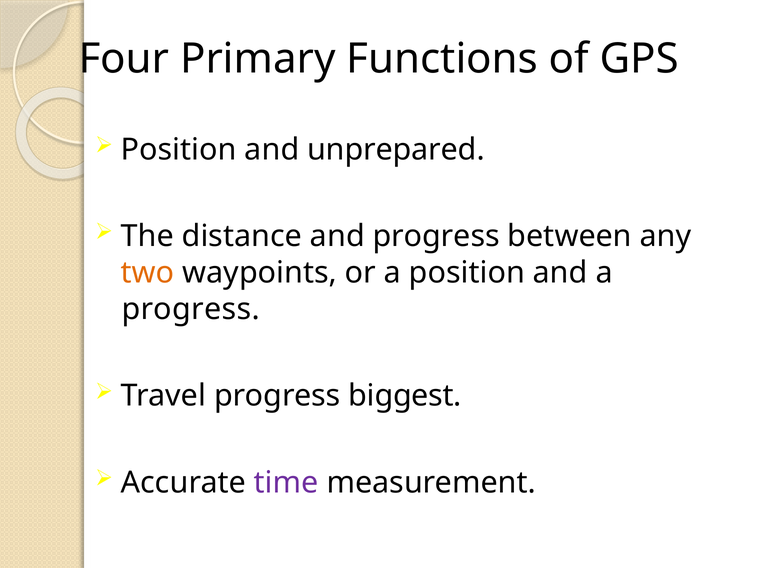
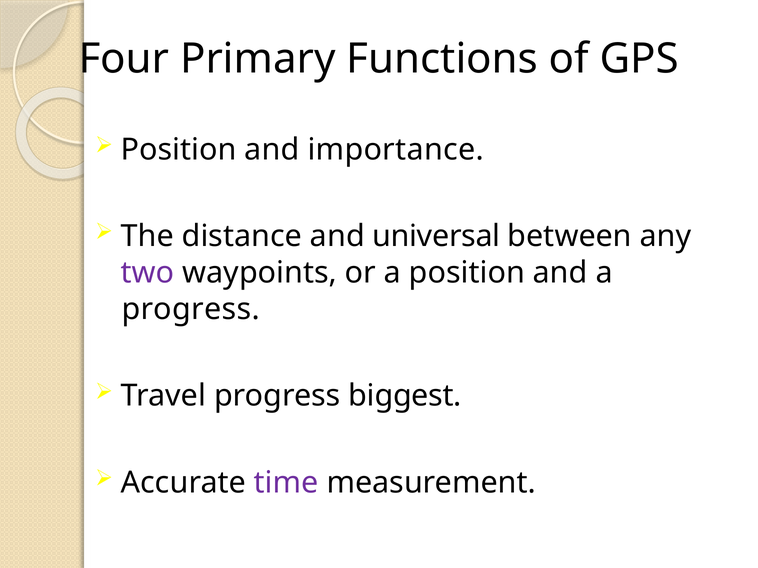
unprepared: unprepared -> importance (396, 150)
and progress: progress -> universal (436, 236)
two colour: orange -> purple (148, 273)
